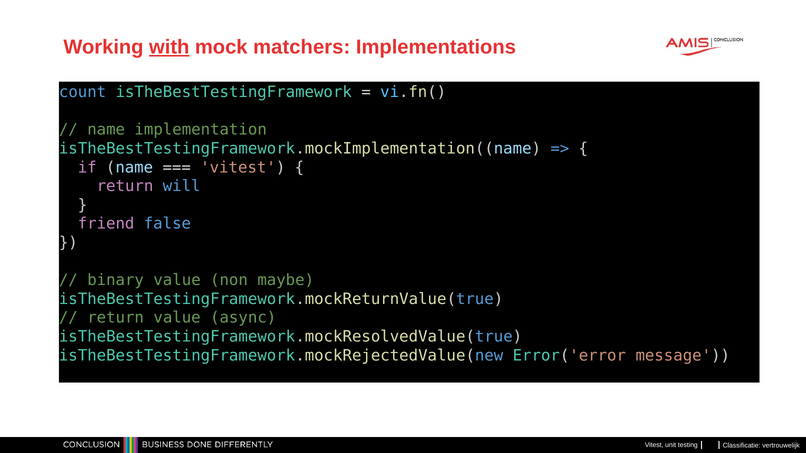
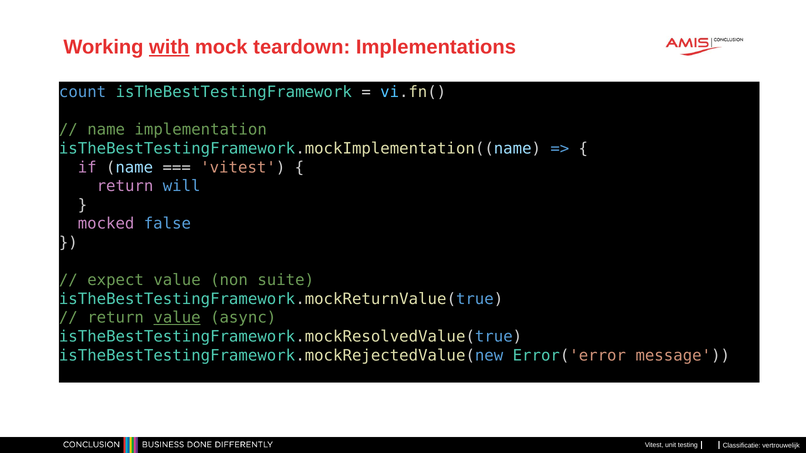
matchers: matchers -> teardown (302, 47)
friend: friend -> mocked (106, 224)
binary: binary -> expect (116, 280)
maybe: maybe -> suite (286, 280)
value underline: none -> present (177, 318)
